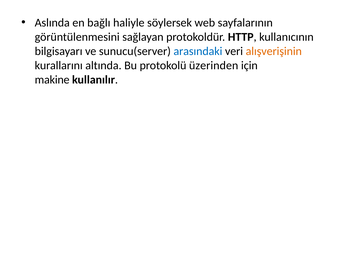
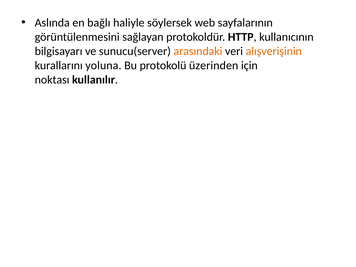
arasındaki colour: blue -> orange (198, 51)
altında: altında -> yoluna (103, 65)
makine: makine -> noktası (52, 80)
